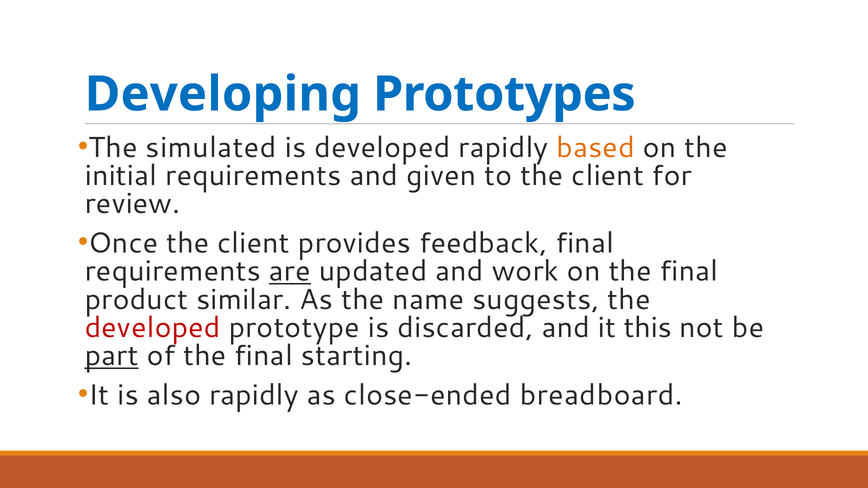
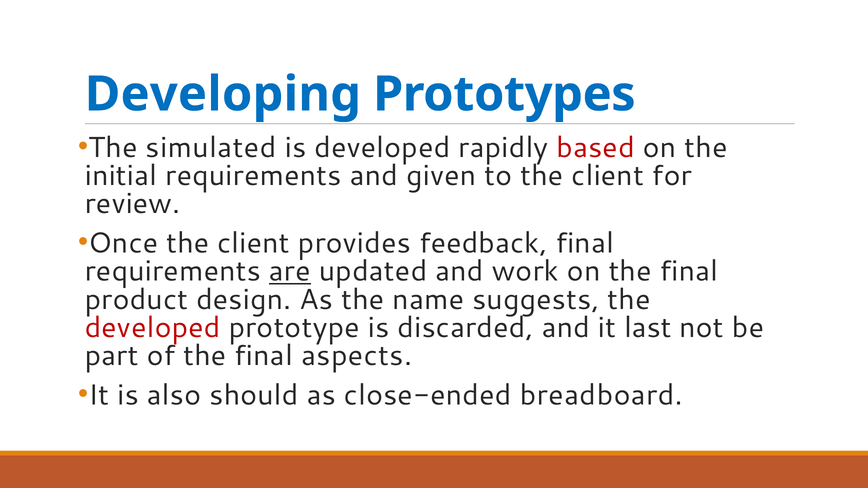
based colour: orange -> red (596, 148)
similar: similar -> design (244, 300)
this: this -> last (648, 328)
part underline: present -> none (112, 356)
starting: starting -> aspects (357, 356)
also rapidly: rapidly -> should (254, 395)
